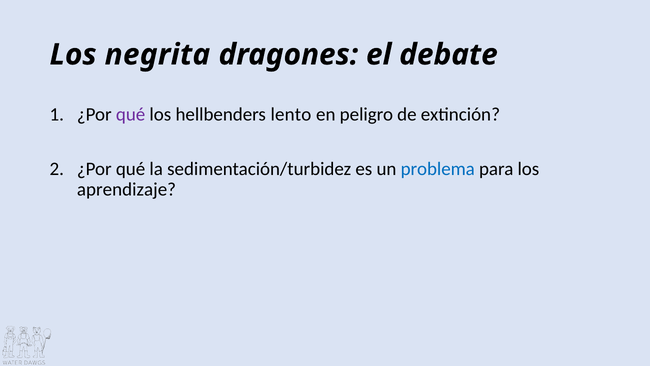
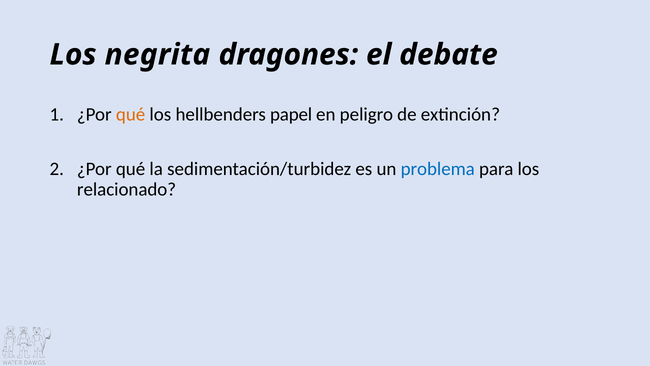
qué colour: purple -> orange (131, 115)
lento: lento -> papel (291, 115)
aprendizaje: aprendizaje -> relacionado (127, 189)
